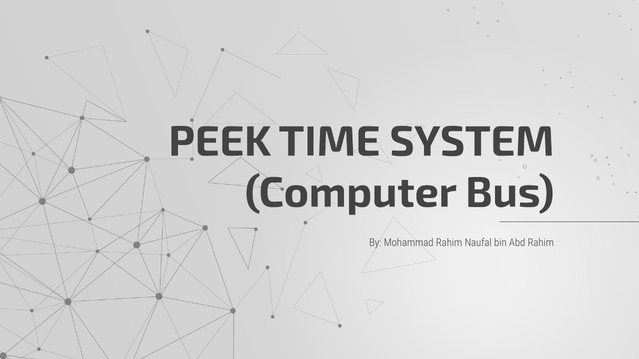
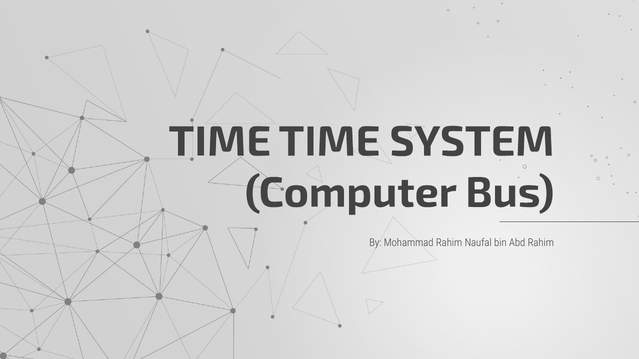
PEEK: PEEK -> TIME (220, 142)
